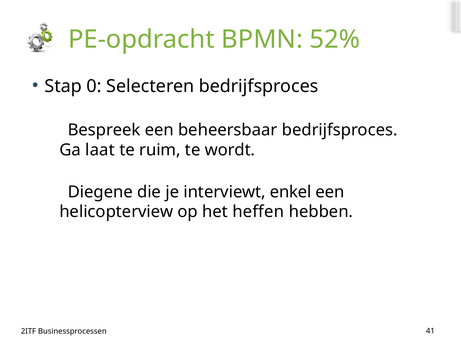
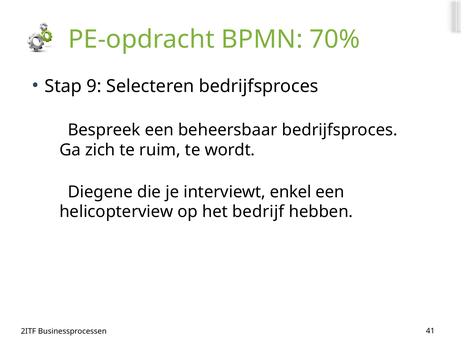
52%: 52% -> 70% (335, 39)
0: 0 -> 9 (94, 86)
laat: laat -> zich (100, 150)
heffen: heffen -> bedrijf (258, 212)
